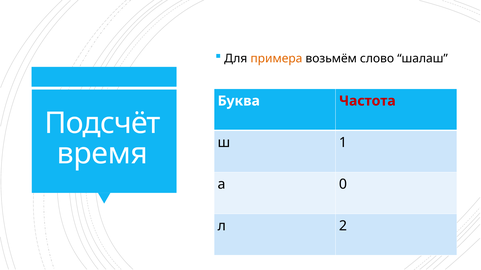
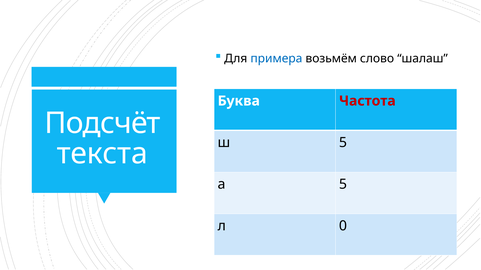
примера colour: orange -> blue (276, 59)
ш 1: 1 -> 5 (343, 143)
время: время -> текста (102, 154)
а 0: 0 -> 5 (343, 185)
2: 2 -> 0 (343, 226)
